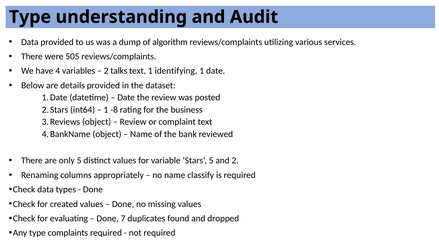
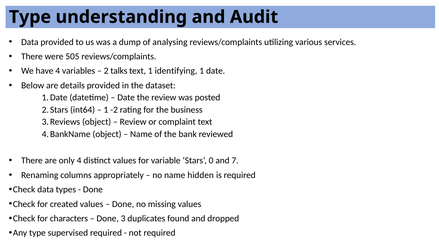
algorithm: algorithm -> analysing (170, 42)
-8: -8 -> -2 (114, 110)
only 5: 5 -> 4 (79, 161)
Stars 5: 5 -> 0 (211, 161)
and 2: 2 -> 7 (235, 161)
classify: classify -> hidden (201, 175)
evaluating: evaluating -> characters (69, 218)
7: 7 -> 3 (123, 218)
complaints: complaints -> supervised (68, 233)
